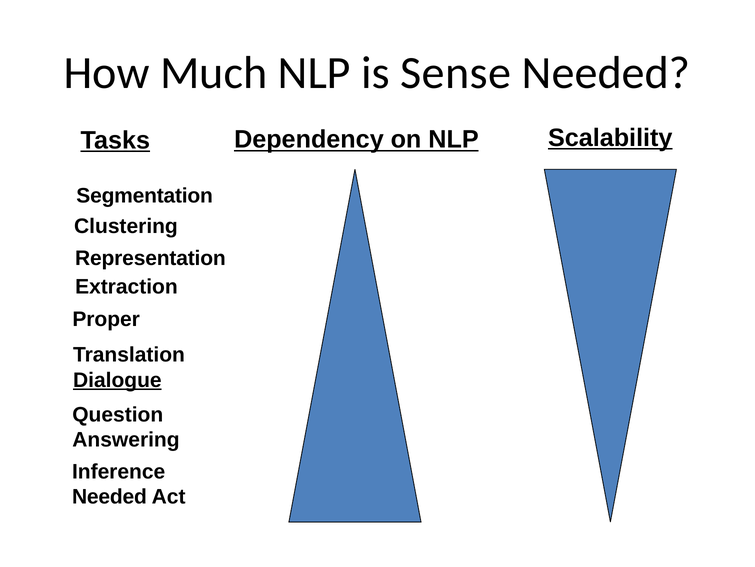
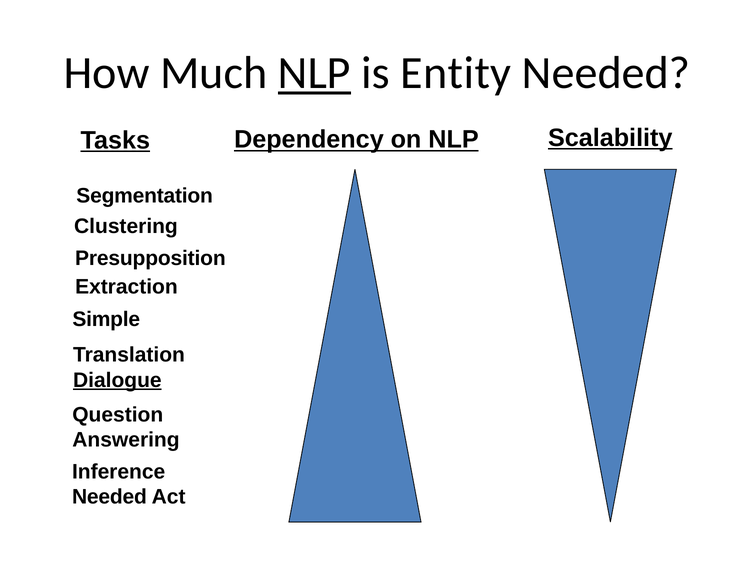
NLP underline: none -> present (314, 73)
Sense: Sense -> Entity (456, 73)
Representation: Representation -> Presupposition (150, 258)
Proper: Proper -> Simple (106, 319)
